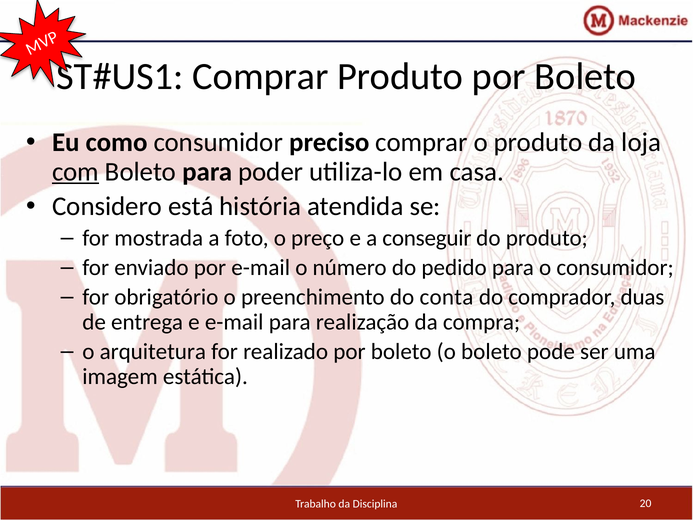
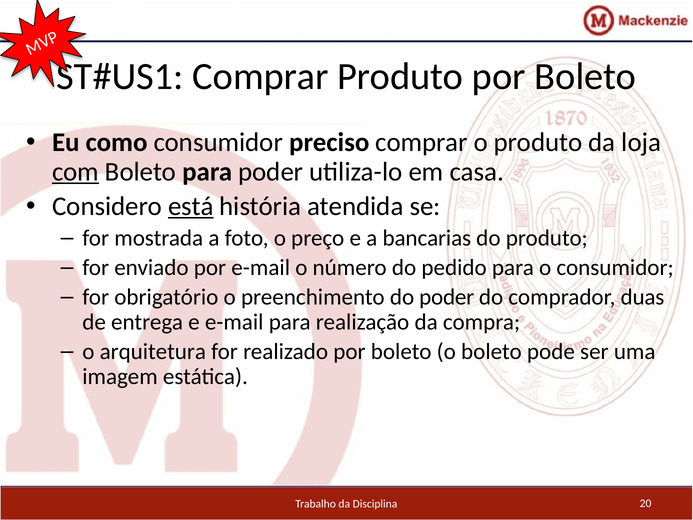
está underline: none -> present (191, 206)
conseguir: conseguir -> bancarias (427, 238)
do conta: conta -> poder (447, 297)
